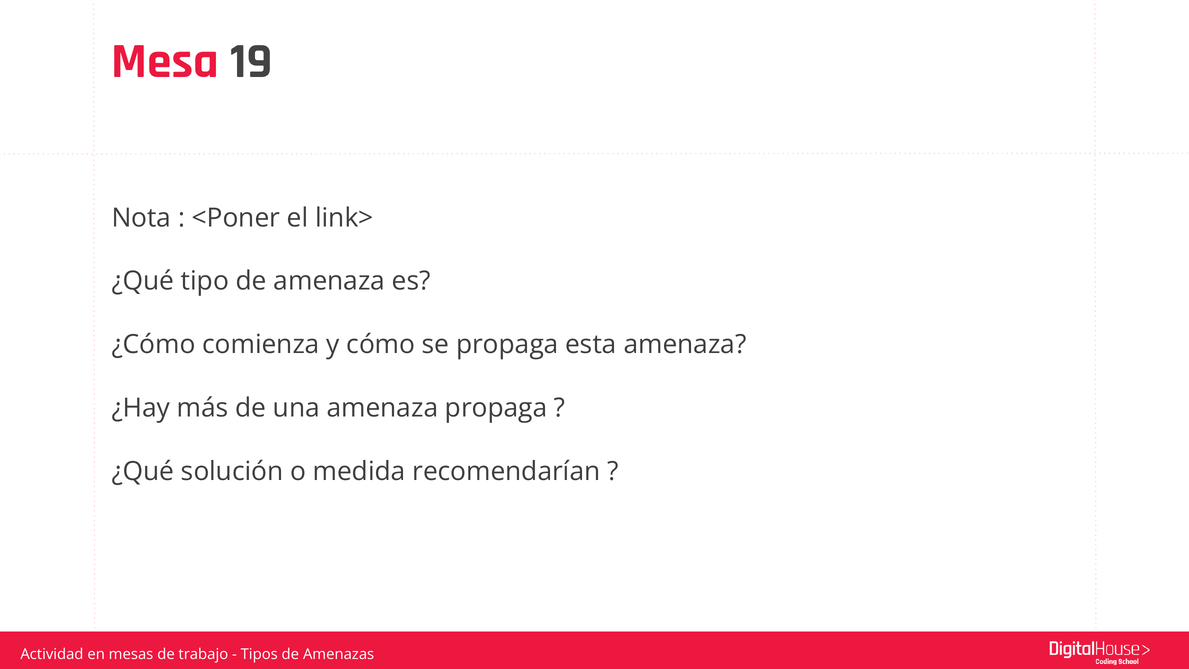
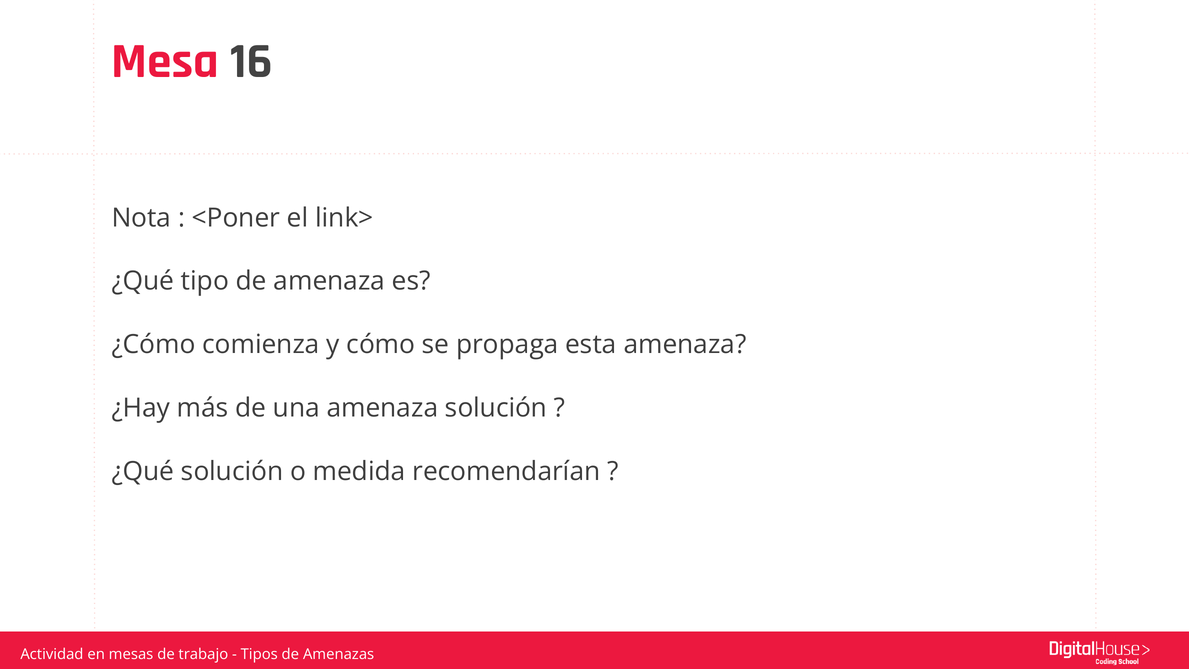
19: 19 -> 16 (252, 61)
amenaza propaga: propaga -> solución (496, 408)
